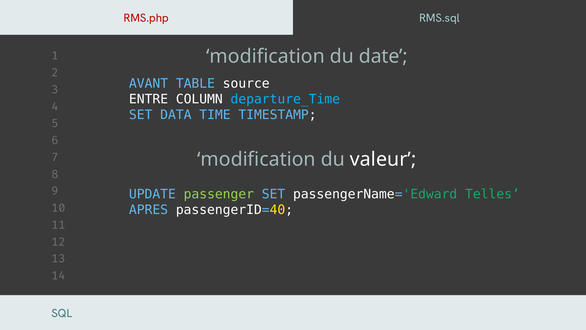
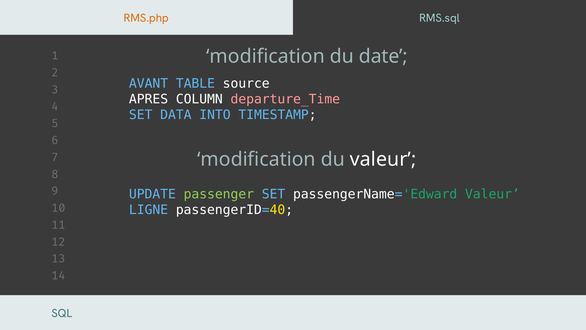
RMS.php colour: red -> orange (146, 18)
ENTRE: ENTRE -> APRES (149, 99)
departure_Time colour: light blue -> pink (285, 99)
TIME: TIME -> INTO (215, 115)
passengerName='Edward Telles: Telles -> Valeur (492, 194)
APRES: APRES -> LIGNE (149, 210)
